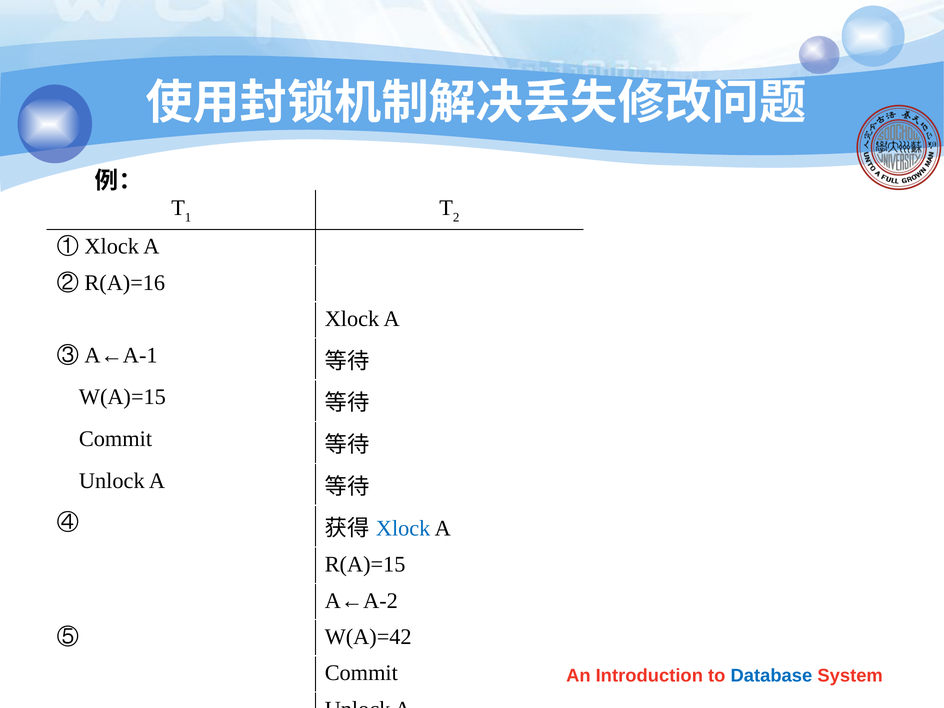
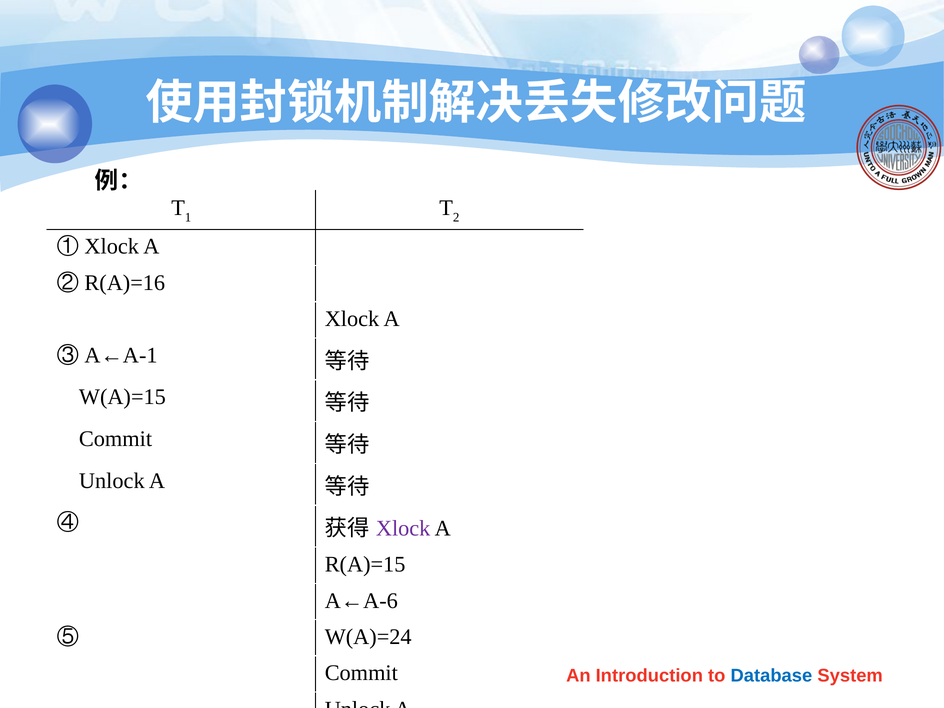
Xlock colour: blue -> purple (403, 529)
A←A-2: A←A-2 -> A←A-6 (361, 601)
W(A)=42: W(A)=42 -> W(A)=24 (368, 637)
